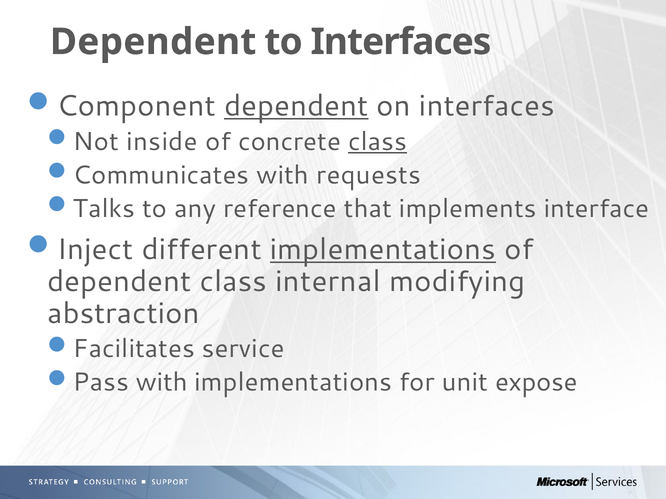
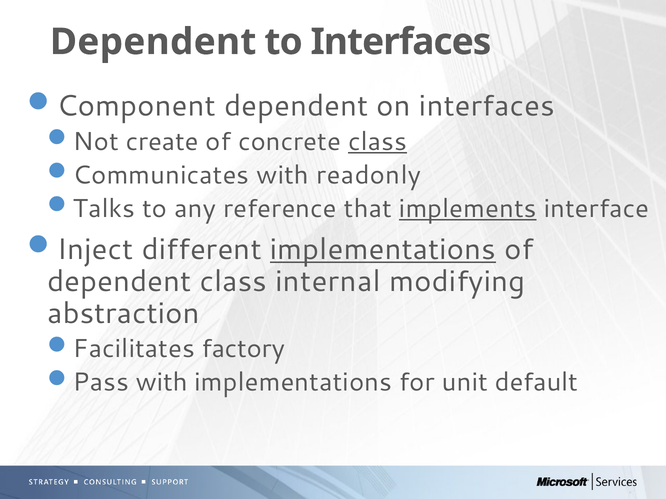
dependent underline: present -> none (296, 106)
inside: inside -> create (162, 142)
requests: requests -> readonly (369, 175)
implements underline: none -> present (468, 209)
service: service -> factory (243, 349)
expose: expose -> default (536, 383)
